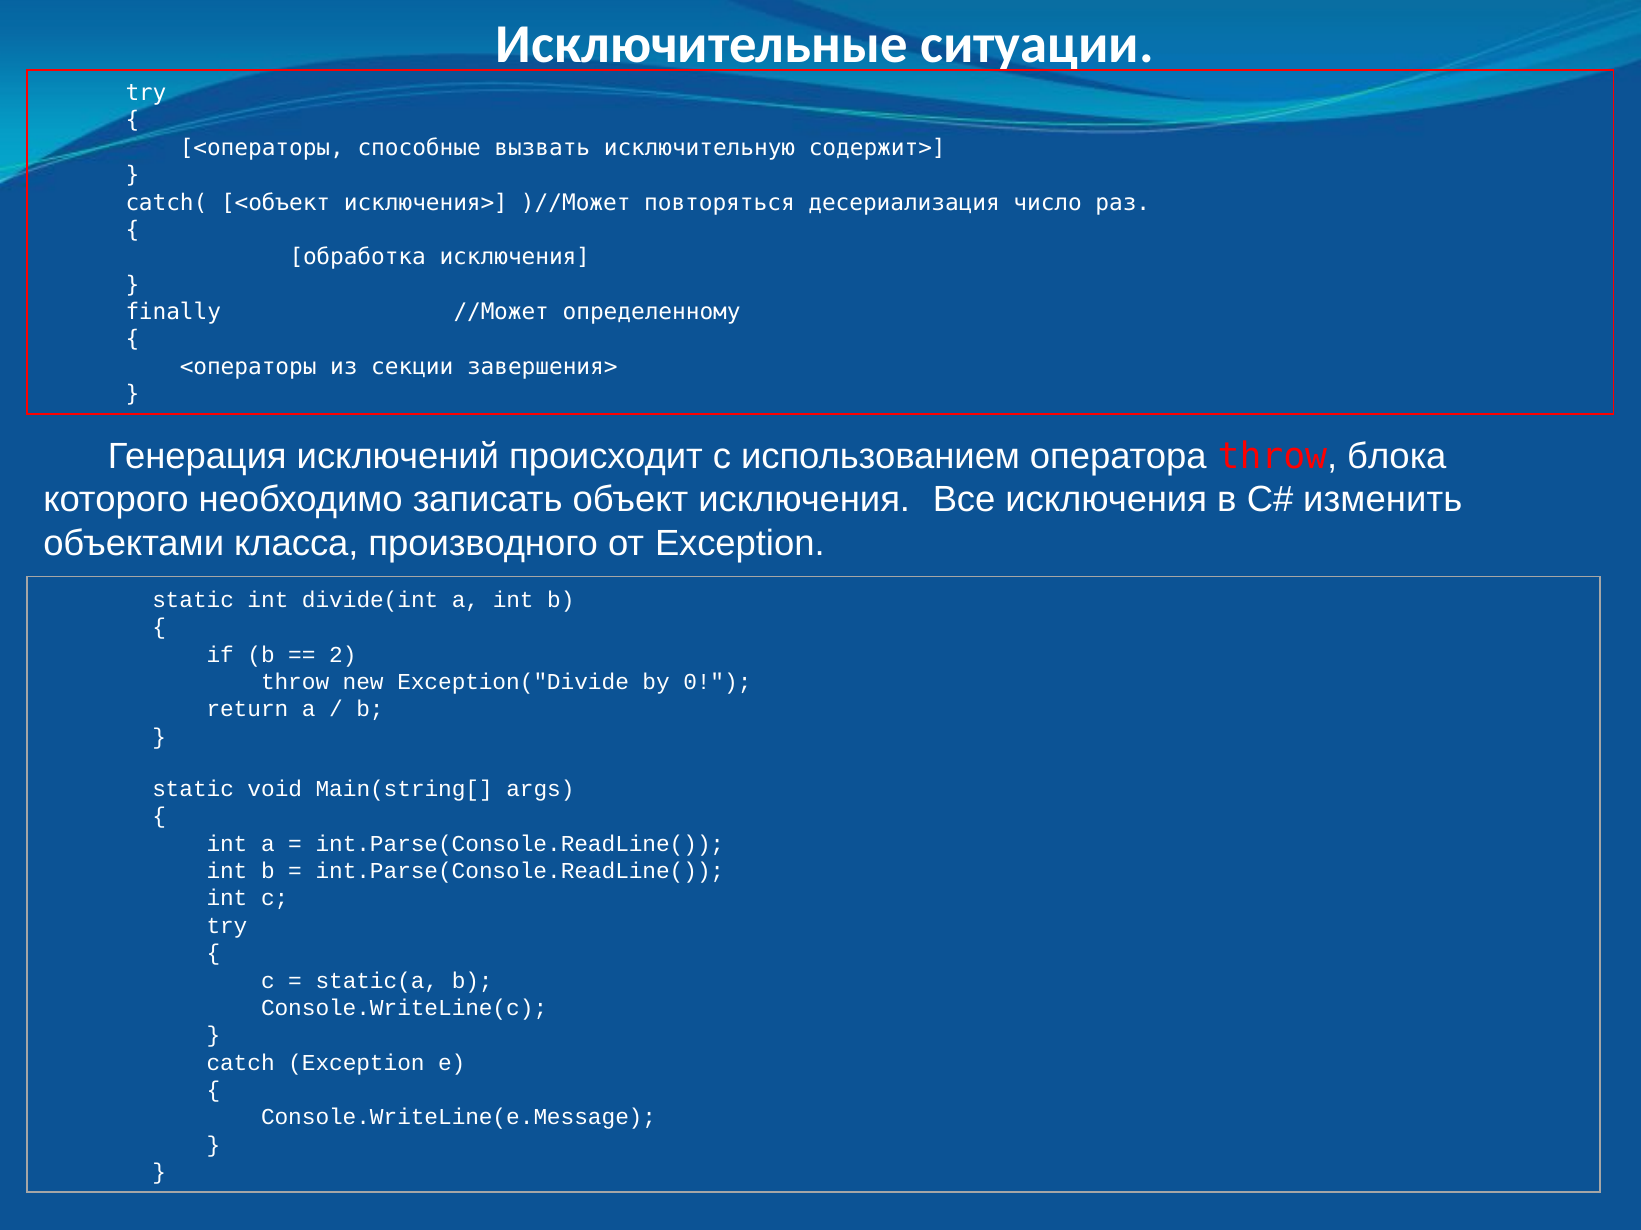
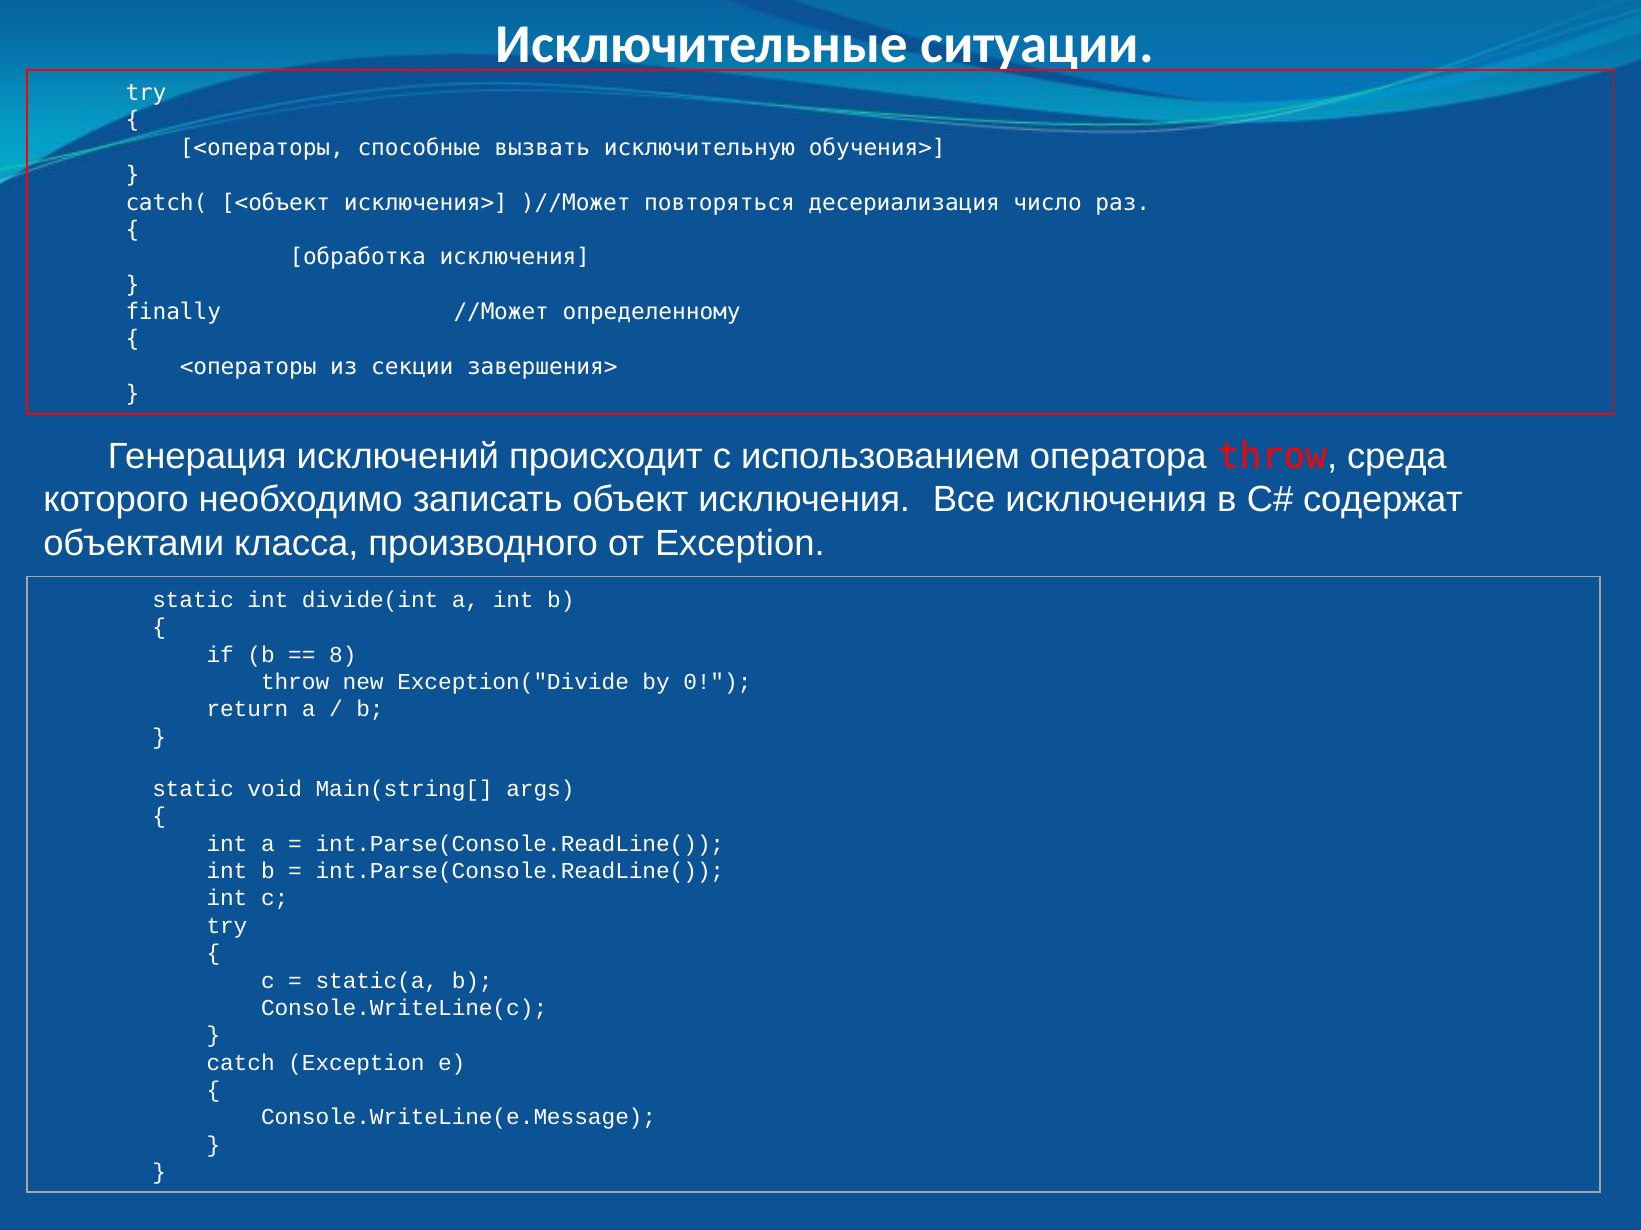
содержит>: содержит> -> обучения> (877, 148)
блока: блока -> среда (1397, 456)
изменить: изменить -> содержат (1383, 500)
2: 2 -> 8 (343, 655)
